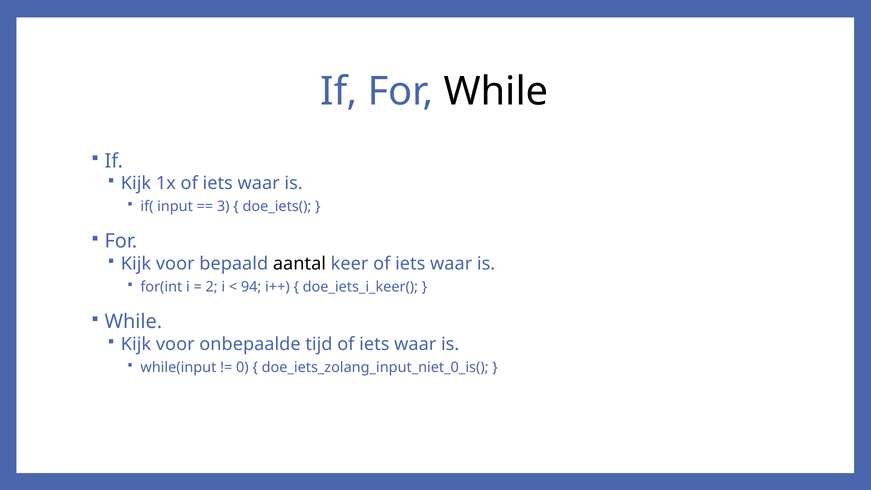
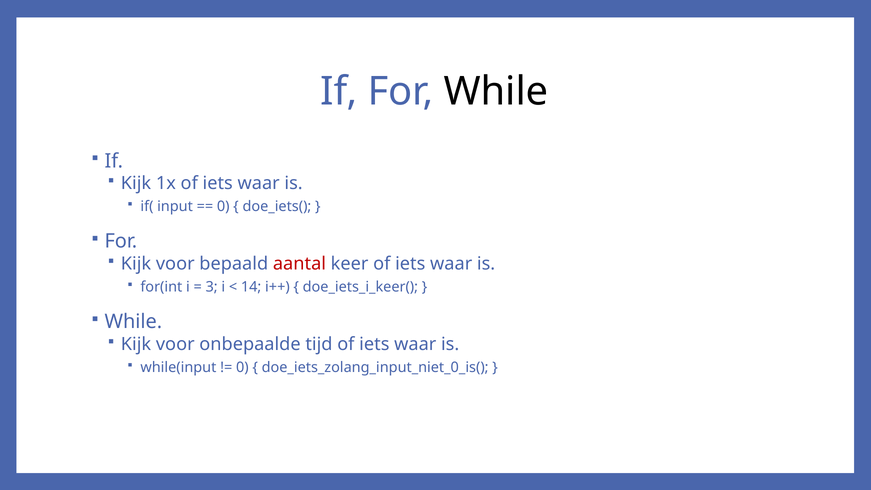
3: 3 -> 0 (223, 206)
aantal colour: black -> red (299, 264)
2: 2 -> 3 (212, 287)
94: 94 -> 14 (251, 287)
